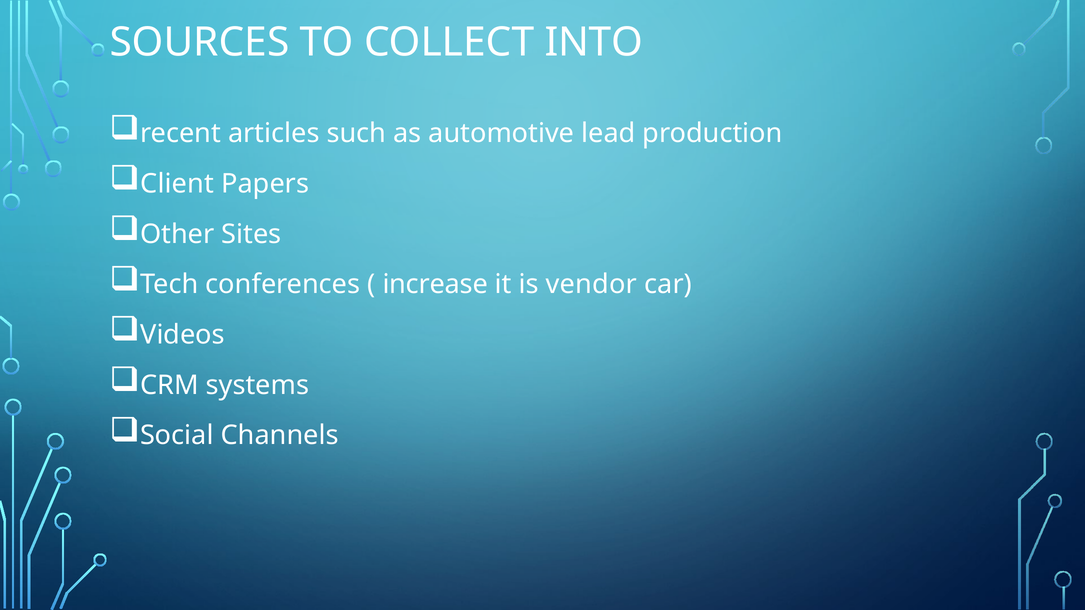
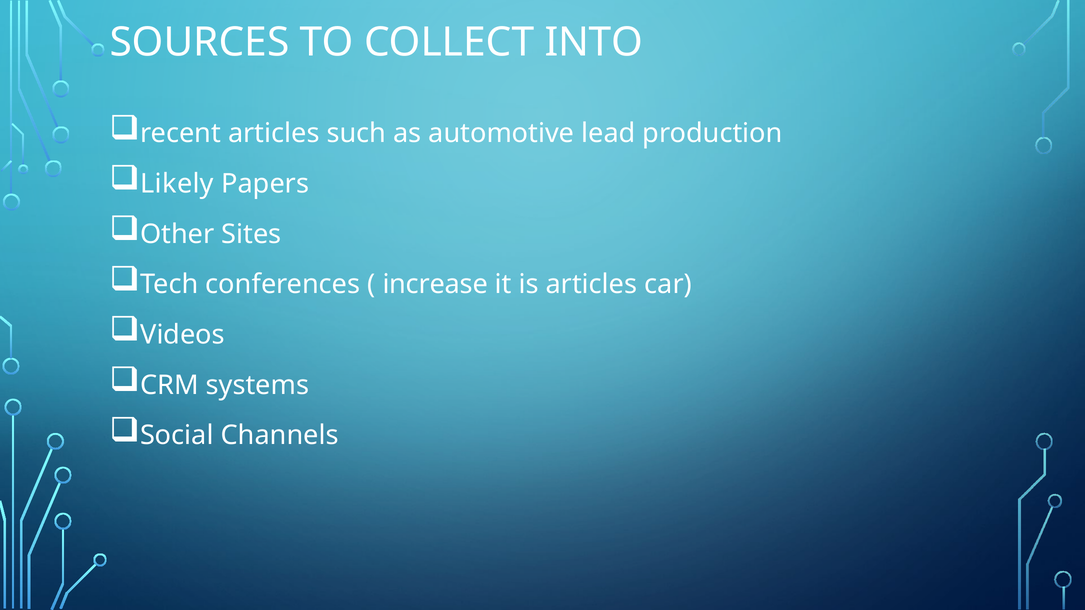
Client: Client -> Likely (177, 184)
is vendor: vendor -> articles (591, 285)
